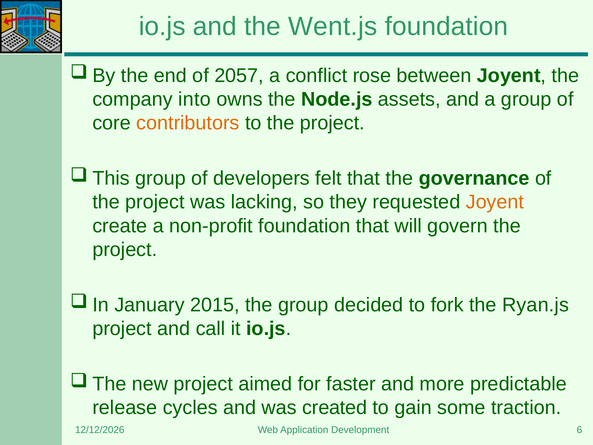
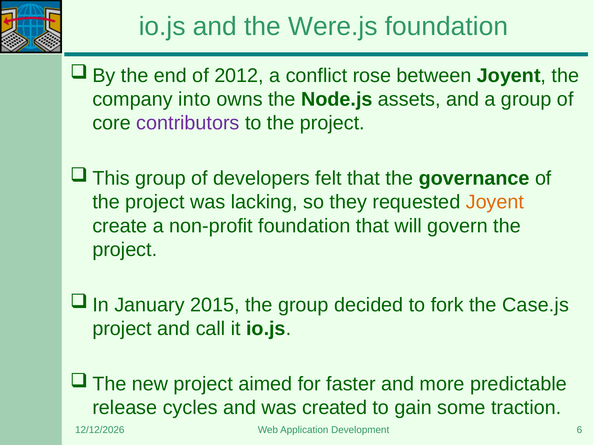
Went.js: Went.js -> Were.js (333, 27)
2057: 2057 -> 2012 (239, 76)
contributors colour: orange -> purple (188, 123)
Ryan.js: Ryan.js -> Case.js (536, 305)
